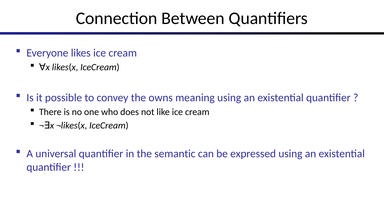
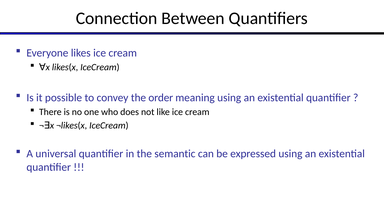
owns: owns -> order (161, 98)
